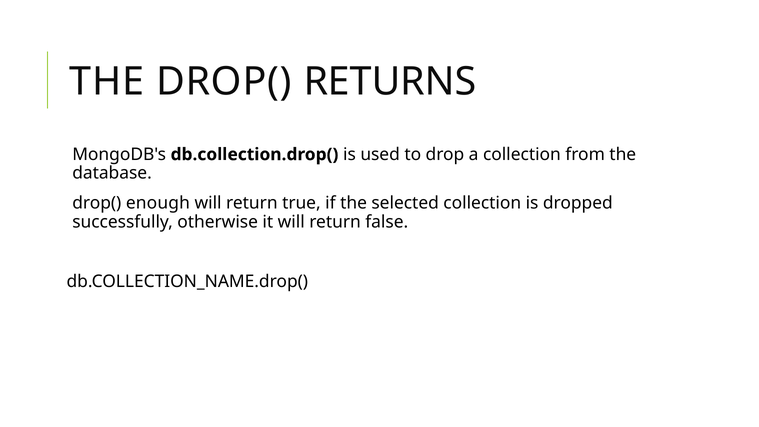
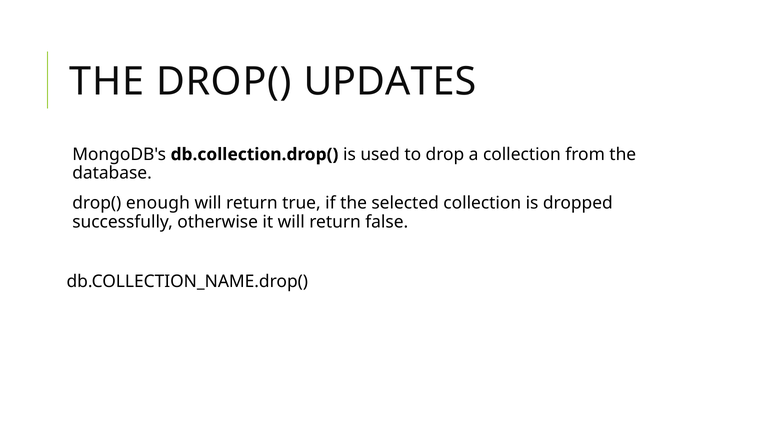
RETURNS: RETURNS -> UPDATES (390, 81)
